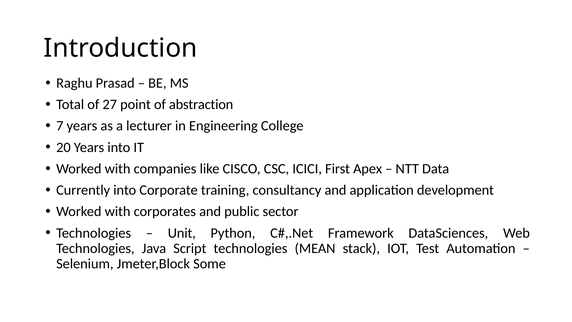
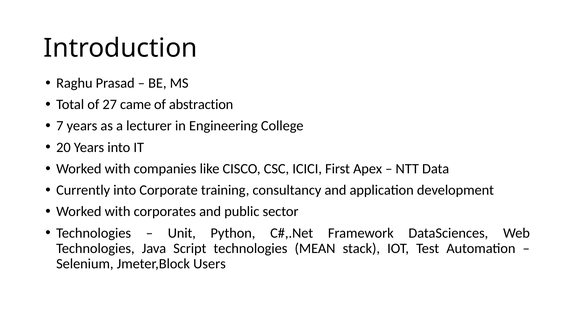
point: point -> came (136, 104)
Some: Some -> Users (210, 264)
